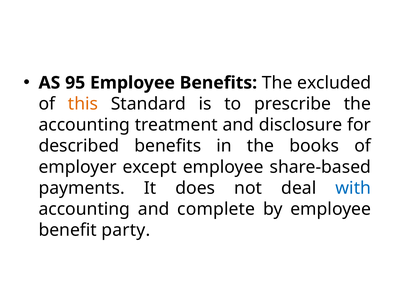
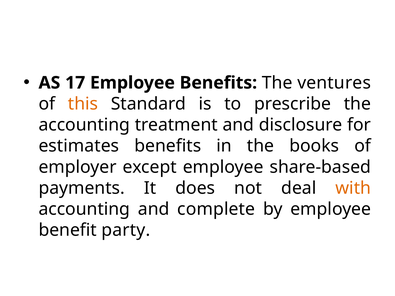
95: 95 -> 17 (75, 83)
excluded: excluded -> ventures (334, 83)
described: described -> estimates (79, 146)
with colour: blue -> orange (353, 188)
